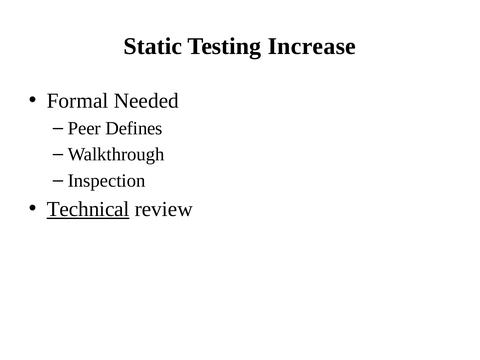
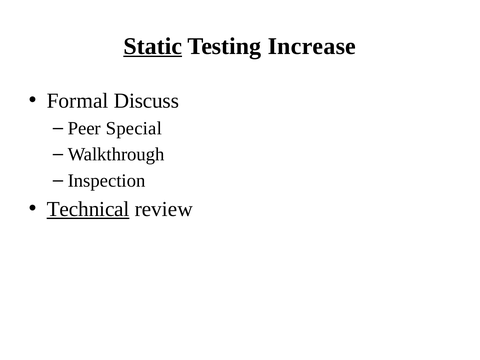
Static underline: none -> present (153, 46)
Needed: Needed -> Discuss (146, 101)
Defines: Defines -> Special (134, 128)
